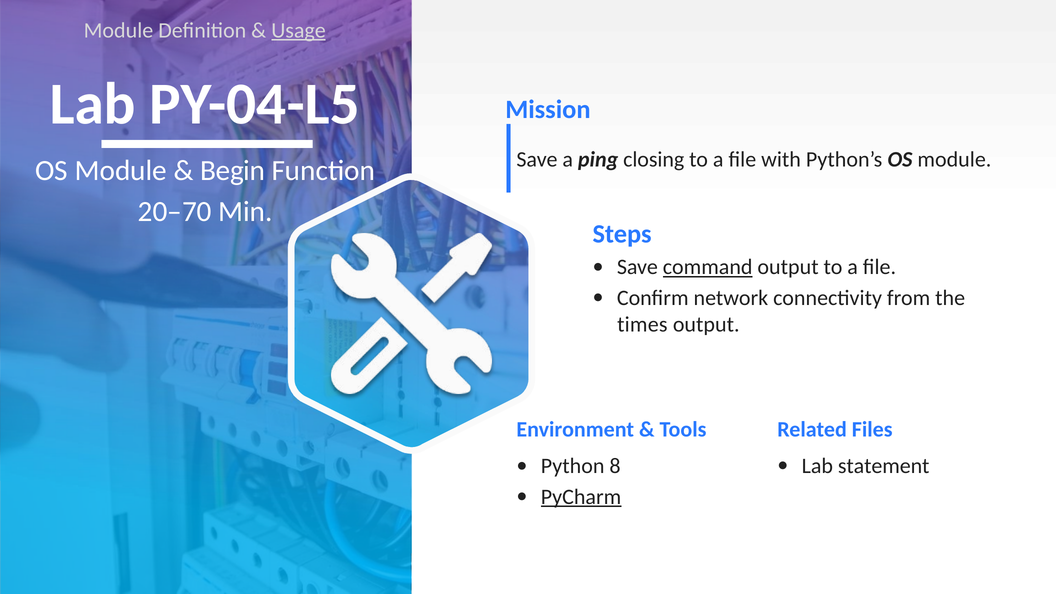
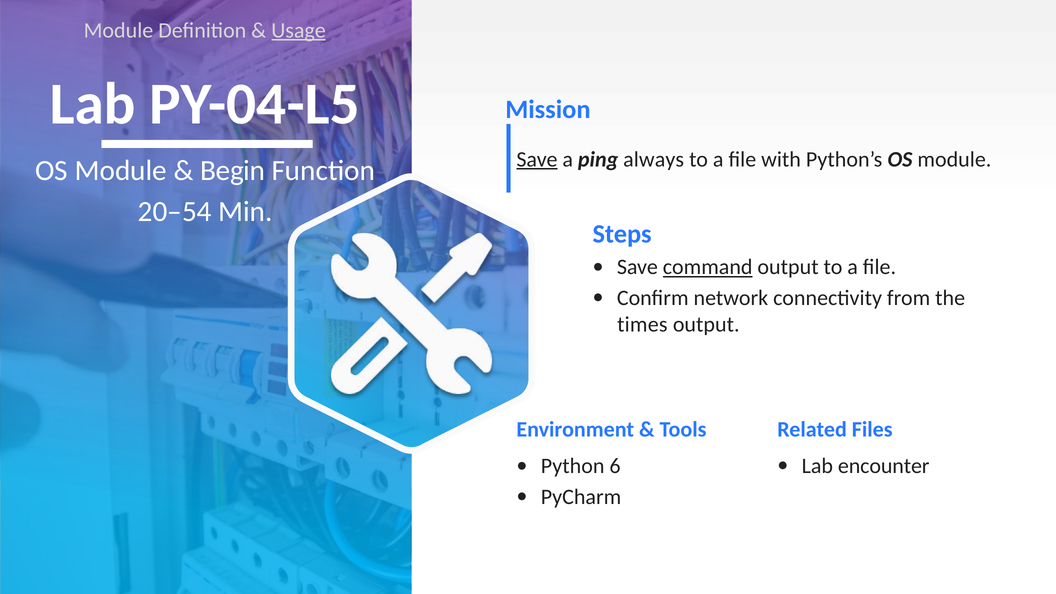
Save underline: none -> present (537, 159)
closing: closing -> always (654, 159)
20–70: 20–70 -> 20–54 (175, 212)
statement: statement -> encounter (884, 466)
8: 8 -> 6 (615, 466)
PyCharm underline: present -> none (581, 497)
